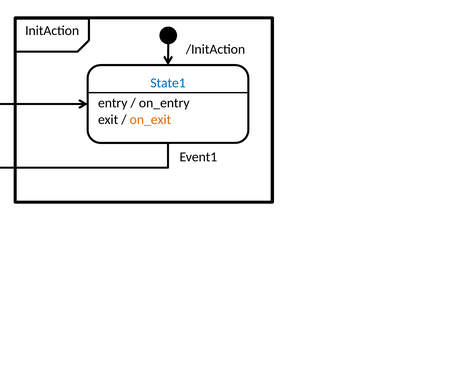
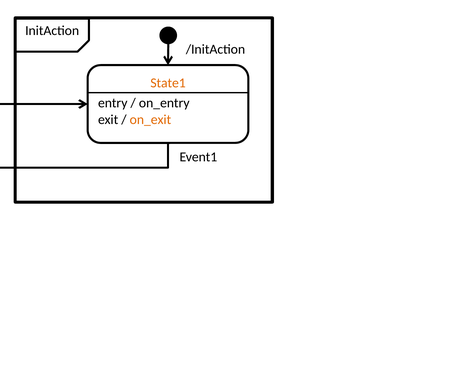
State1 colour: blue -> orange (168, 83)
